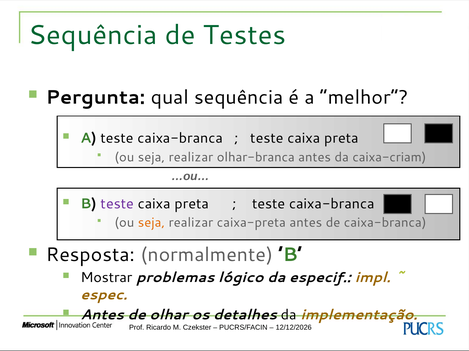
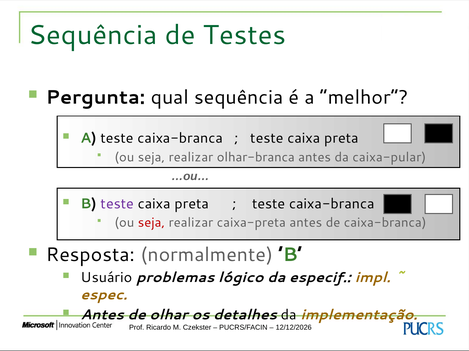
caixa-criam: caixa-criam -> caixa-pular (389, 158)
seja colour: orange -> red (151, 223)
Mostrar: Mostrar -> Usuário (106, 278)
